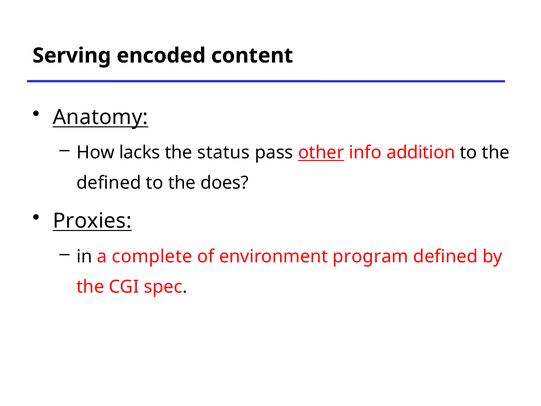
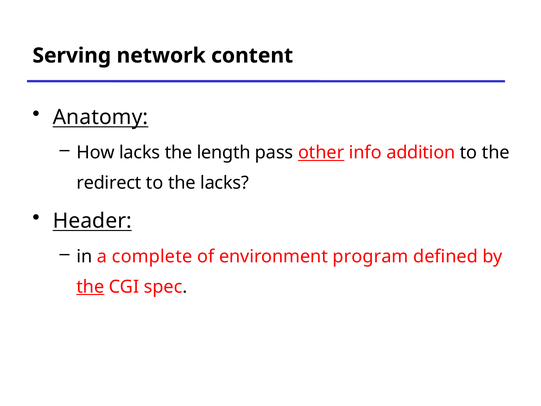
encoded: encoded -> network (161, 56)
status: status -> length (224, 153)
defined: defined -> redirect (109, 183)
the does: does -> lacks (225, 183)
Proxies: Proxies -> Header (92, 221)
the underline: none -> present (90, 287)
